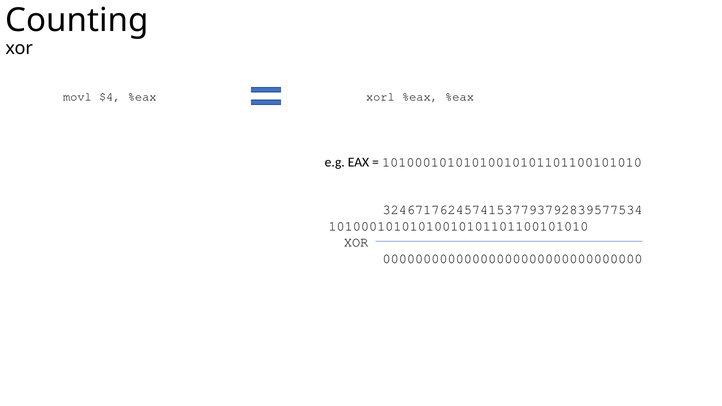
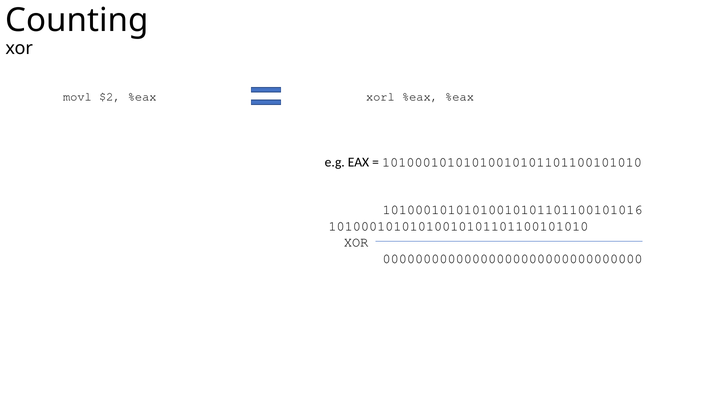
$4: $4 -> $2 (110, 97)
32467176245741537793792839577534: 32467176245741537793792839577534 -> 10100010101010010101101100101016 (513, 210)
